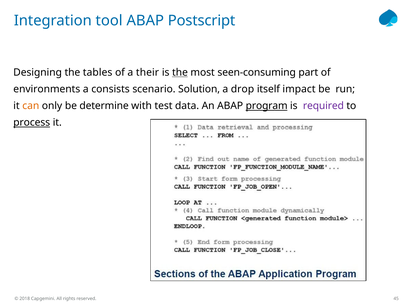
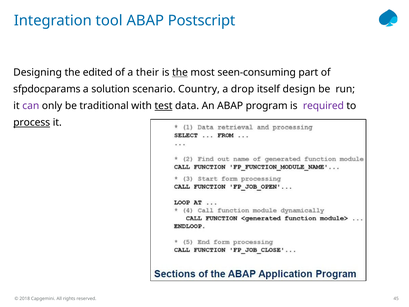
tables: tables -> edited (98, 72)
environments: environments -> sfpdocparams (47, 89)
consists: consists -> solution (111, 89)
Solution: Solution -> Country (199, 89)
impact: impact -> design (299, 89)
can colour: orange -> purple (31, 106)
determine: determine -> traditional (104, 106)
test underline: none -> present (164, 106)
program underline: present -> none (267, 106)
